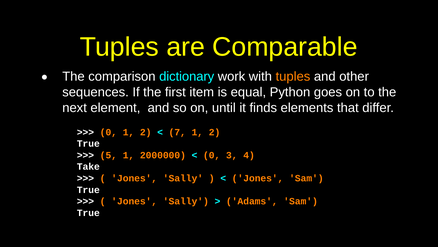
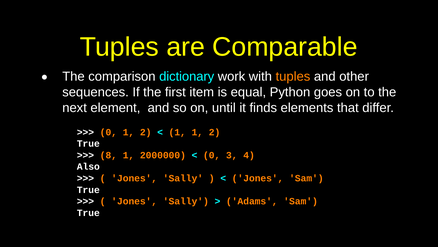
7: 7 -> 1 (177, 132)
5: 5 -> 8 (108, 155)
Take: Take -> Also (88, 166)
